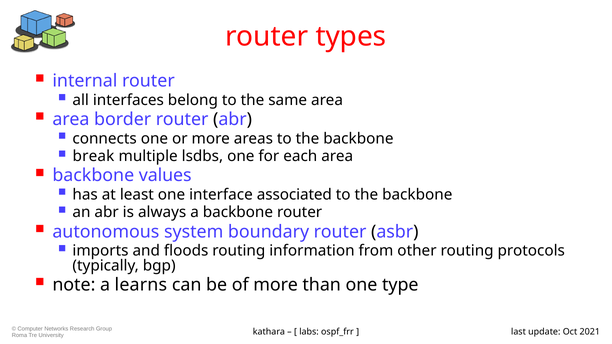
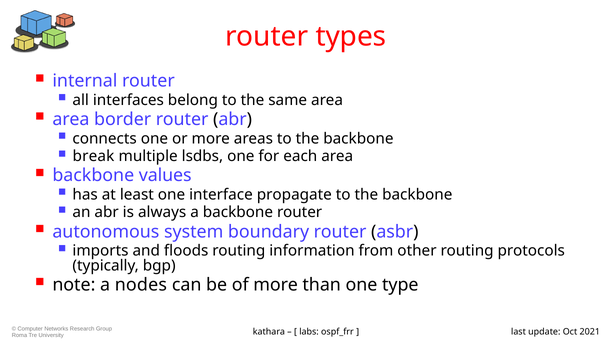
associated: associated -> propagate (294, 195)
learns: learns -> nodes (141, 285)
